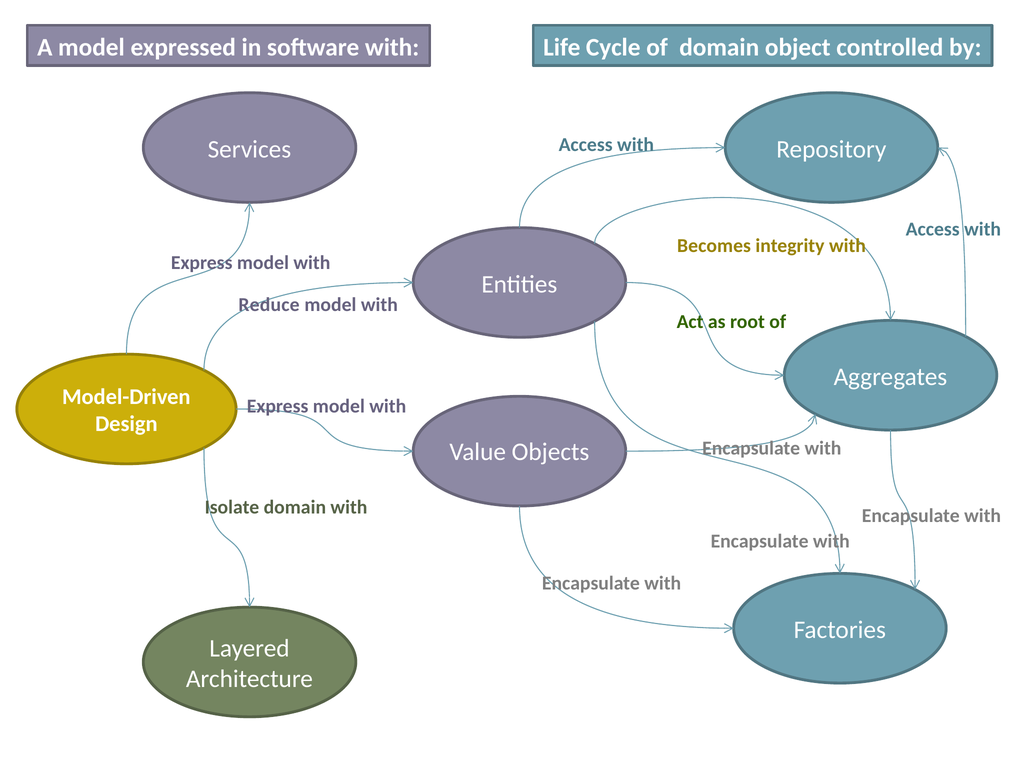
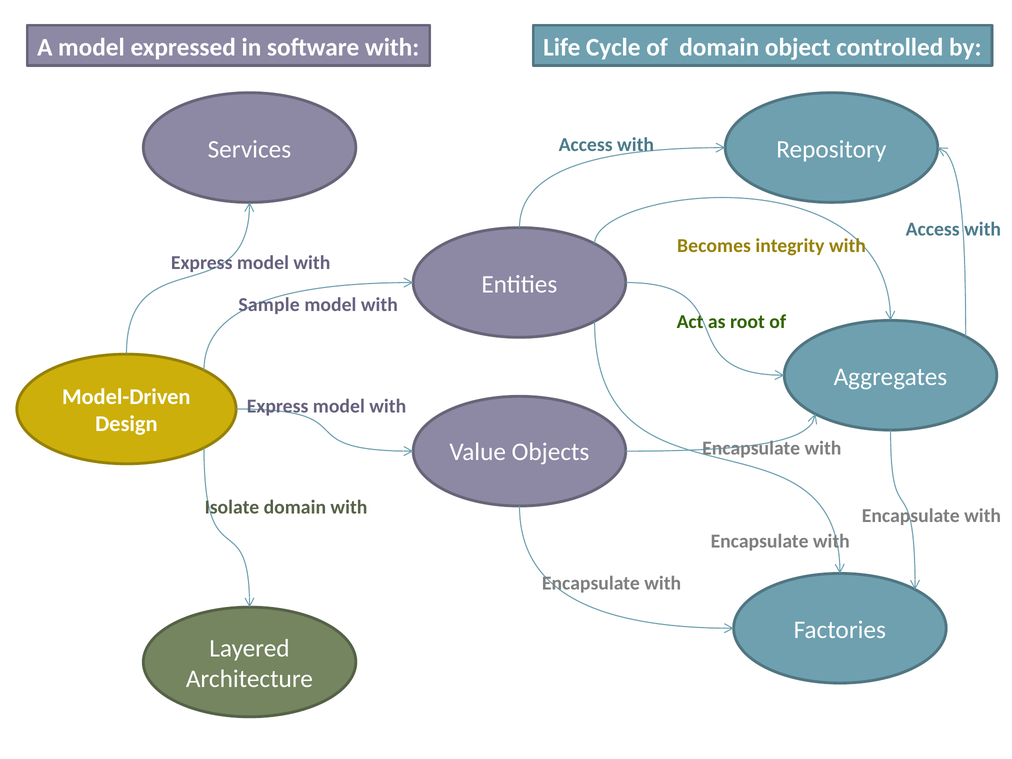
Reduce: Reduce -> Sample (269, 305)
